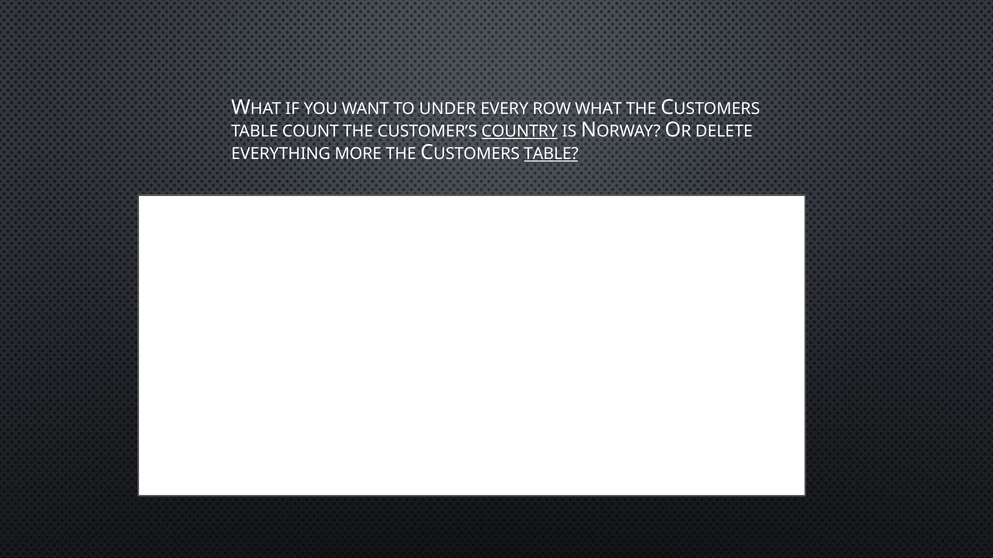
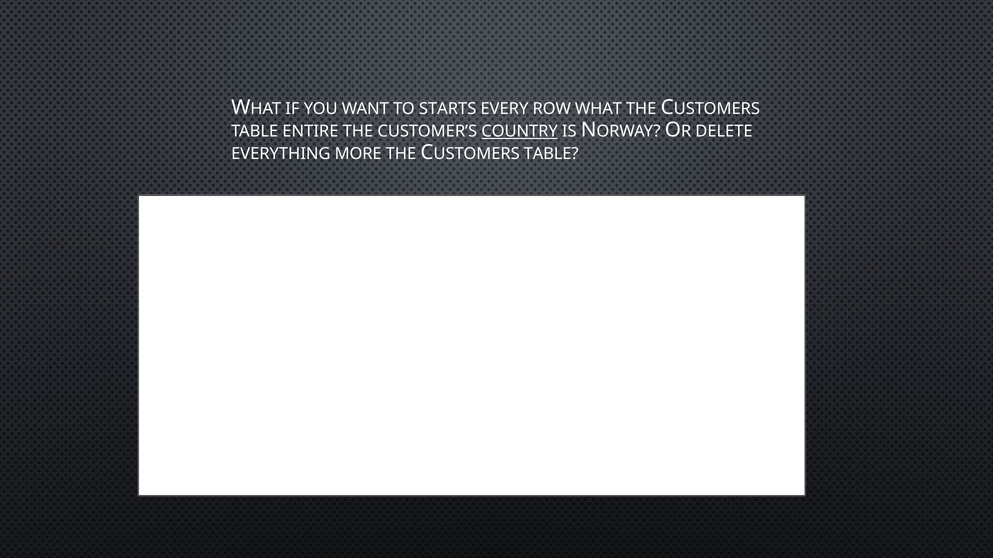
UNDER: UNDER -> STARTS (448, 109)
COUNT: COUNT -> ENTIRE (310, 132)
TABLE underline: present -> none (551, 154)
